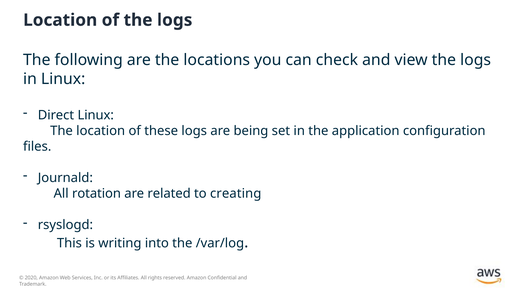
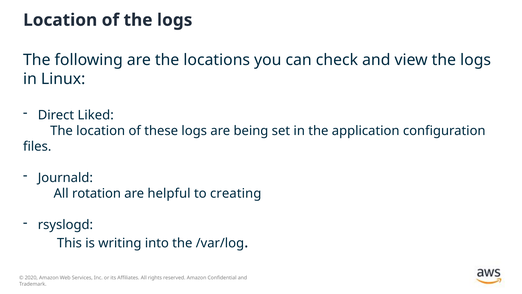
Direct Linux: Linux -> Liked (96, 115)
related: related -> helpful (169, 193)
